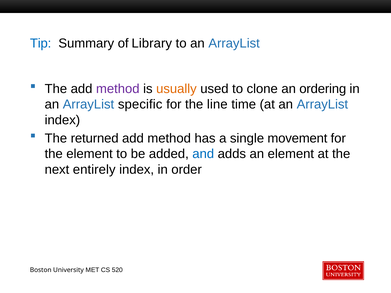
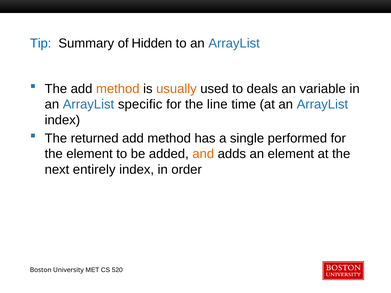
Library: Library -> Hidden (152, 43)
method colour: purple -> orange (118, 89)
clone: clone -> deals (262, 89)
ordering: ordering -> variable (323, 89)
movement: movement -> performed (297, 138)
and colour: blue -> orange (203, 154)
